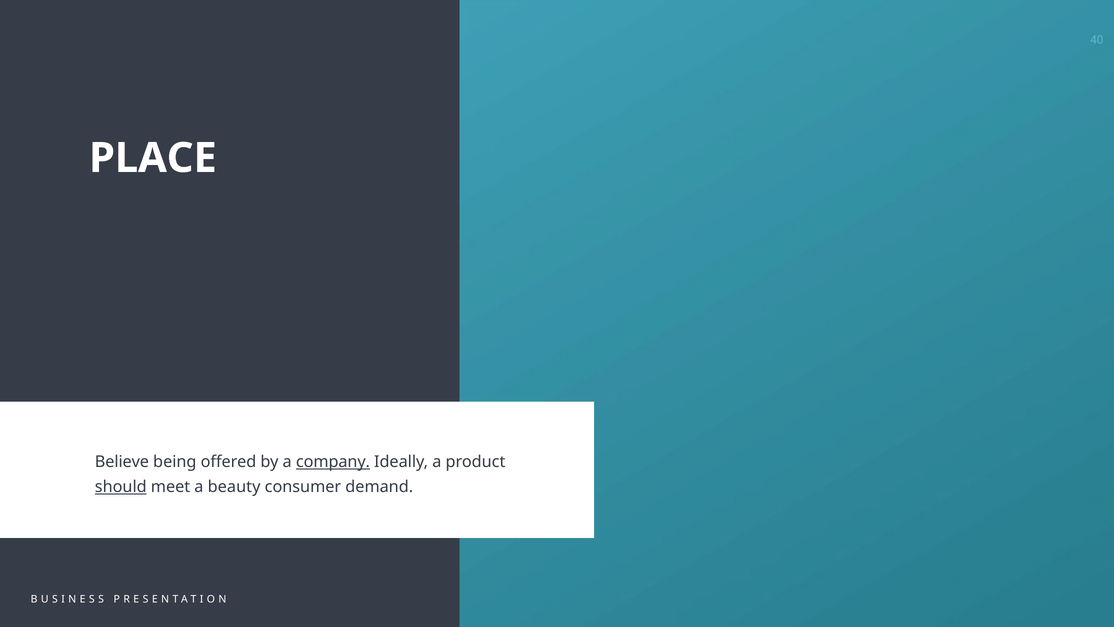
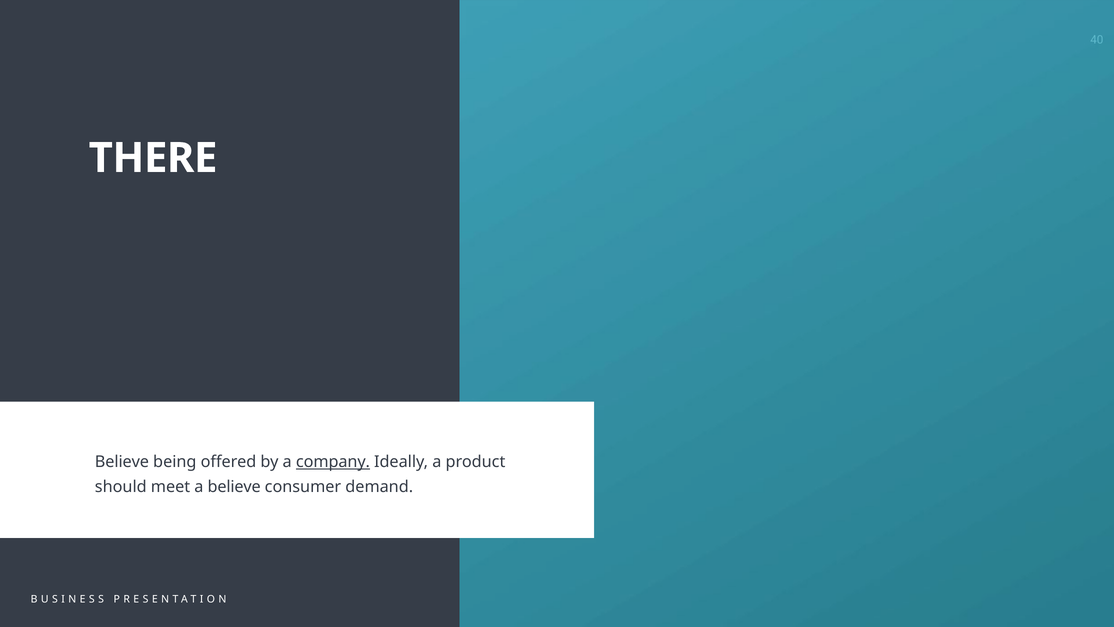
PLACE: PLACE -> THERE (153, 158)
should underline: present -> none (121, 487)
a beauty: beauty -> believe (234, 487)
